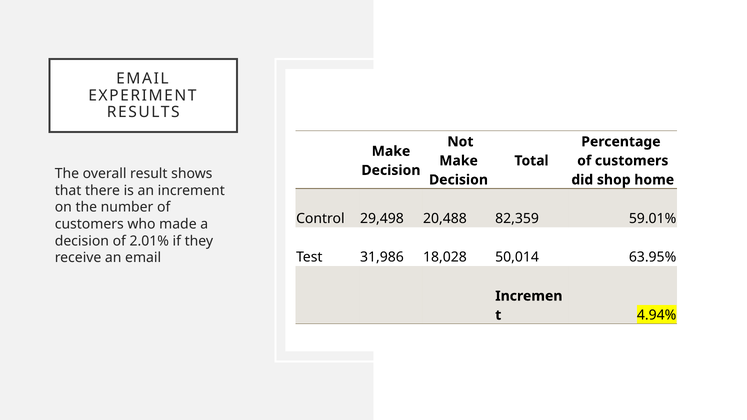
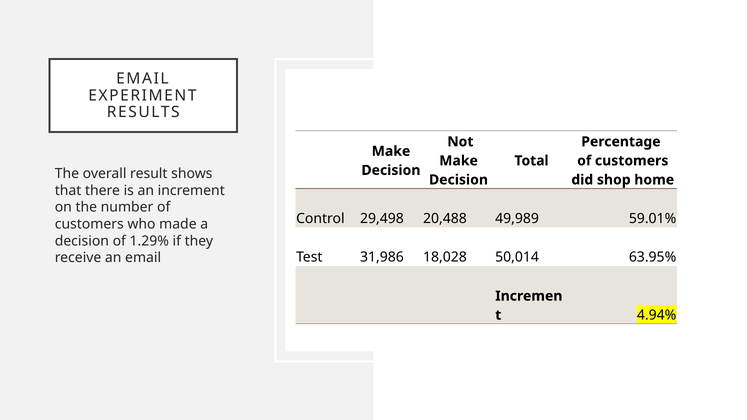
82,359: 82,359 -> 49,989 (517, 219)
2.01%: 2.01% -> 1.29% (149, 241)
